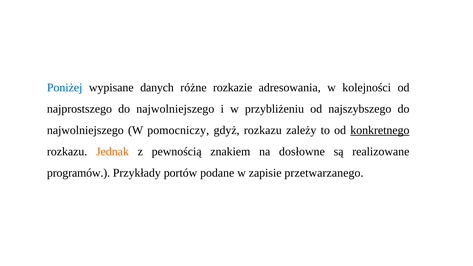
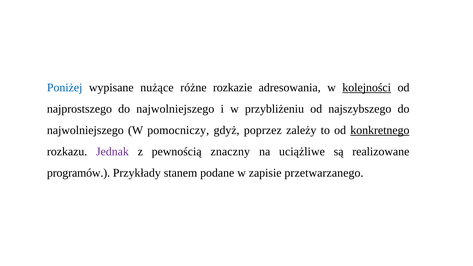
danych: danych -> nużące (157, 88)
kolejności underline: none -> present (367, 88)
gdyż rozkazu: rozkazu -> poprzez (263, 130)
Jednak colour: orange -> purple (112, 152)
znakiem: znakiem -> znaczny (230, 152)
dosłowne: dosłowne -> uciążliwe (302, 152)
portów: portów -> stanem (180, 173)
